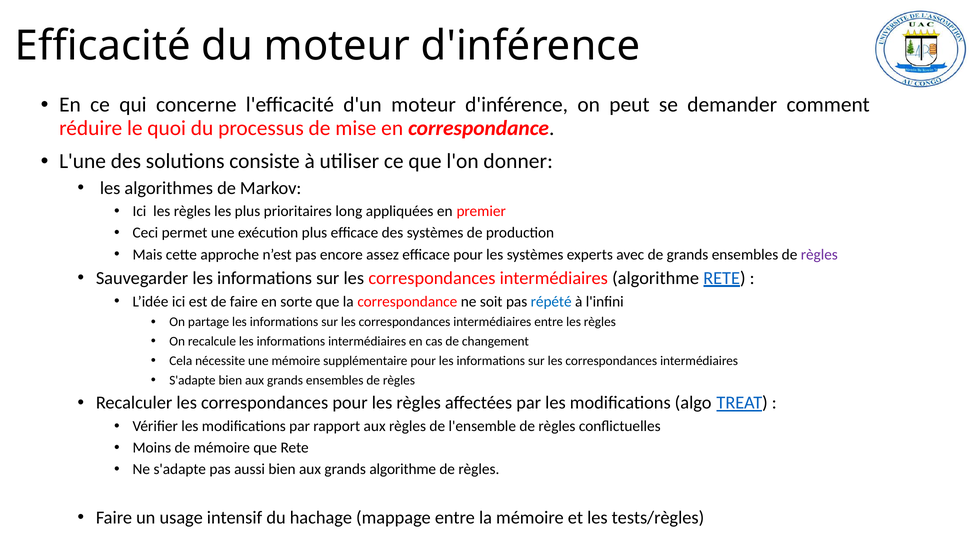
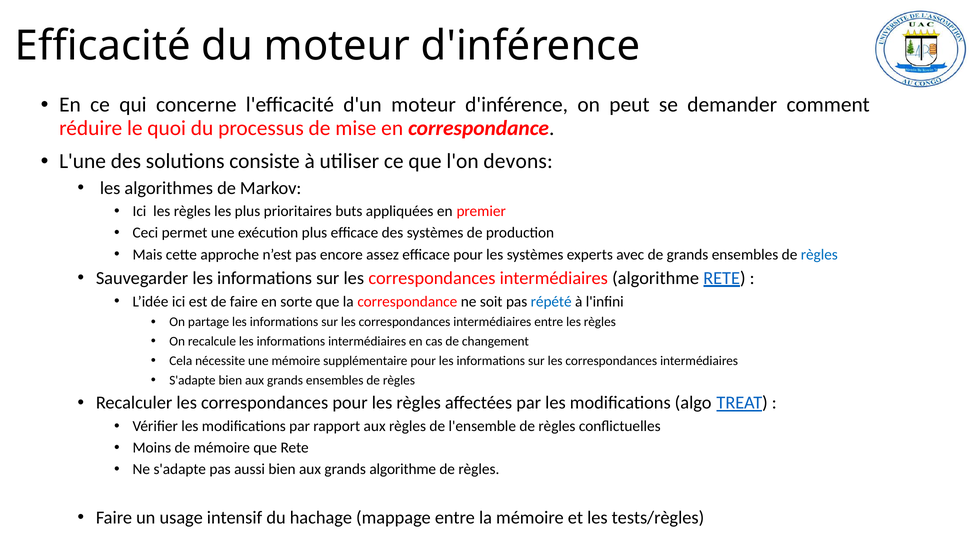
donner: donner -> devons (518, 161)
long: long -> buts (349, 211)
règles colour: purple -> blue (819, 254)
